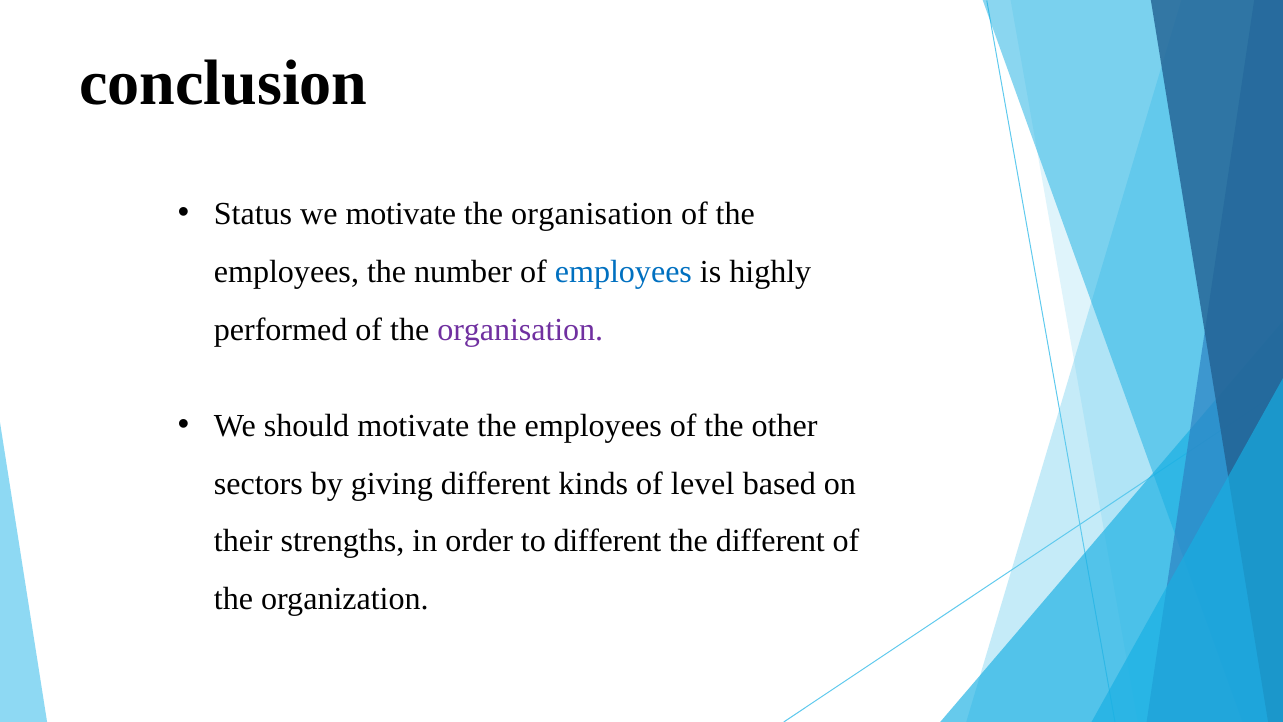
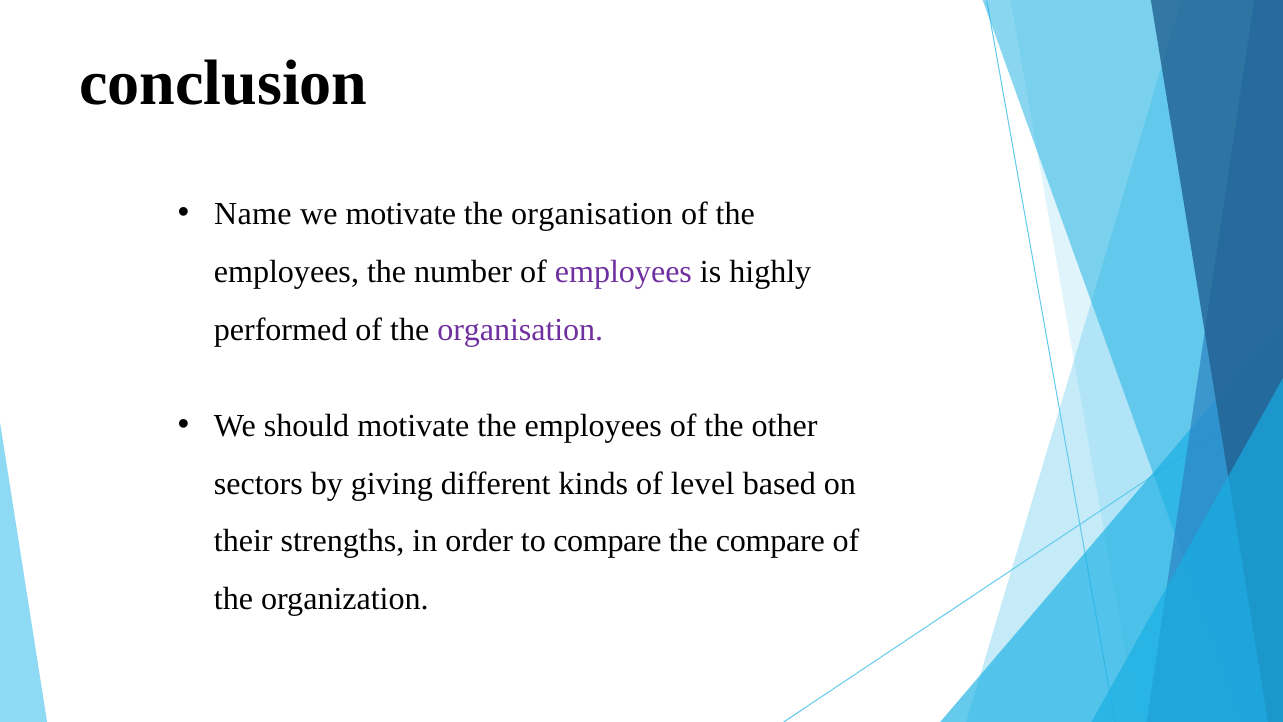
Status: Status -> Name (253, 214)
employees colour: blue -> purple (623, 272)
to different: different -> compare (607, 541)
the different: different -> compare (770, 541)
